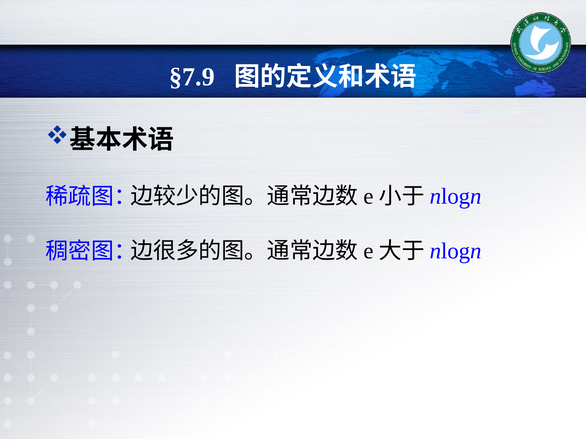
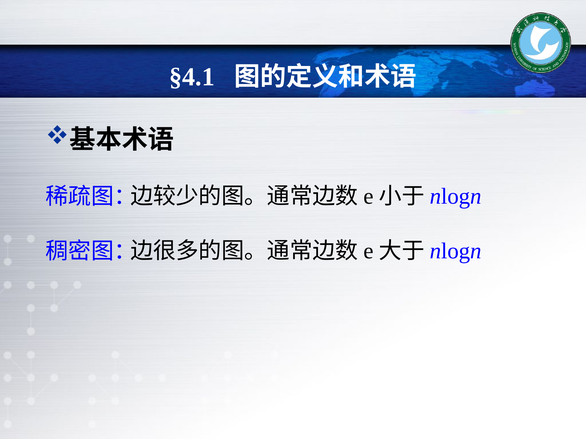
§7.9: §7.9 -> §4.1 (192, 77)
